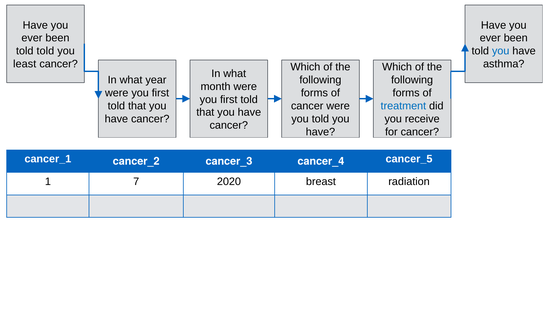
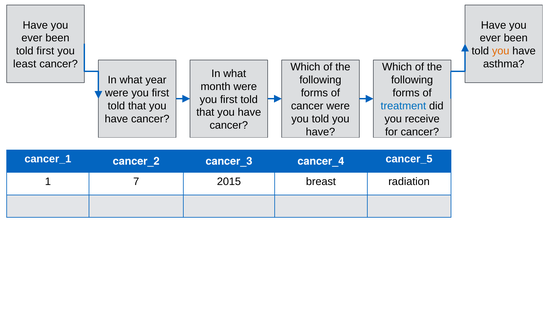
told told: told -> first (45, 51)
you colour: blue -> orange (501, 51)
2020: 2020 -> 2015 (229, 181)
